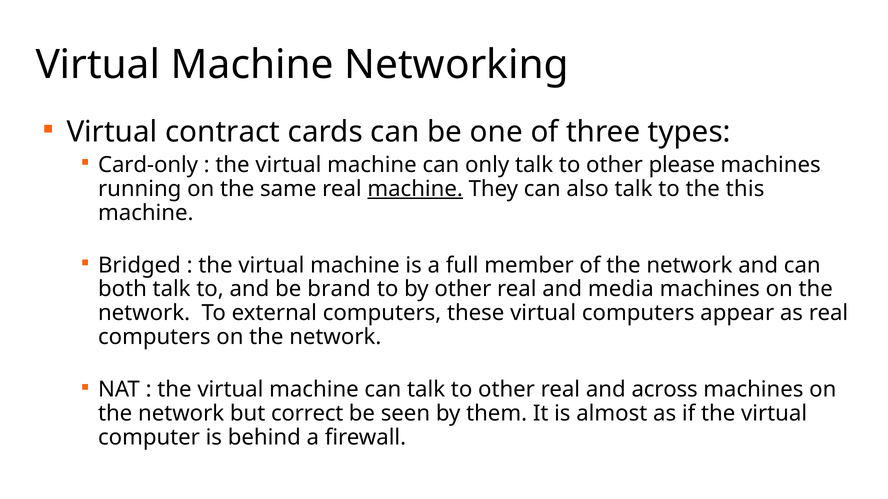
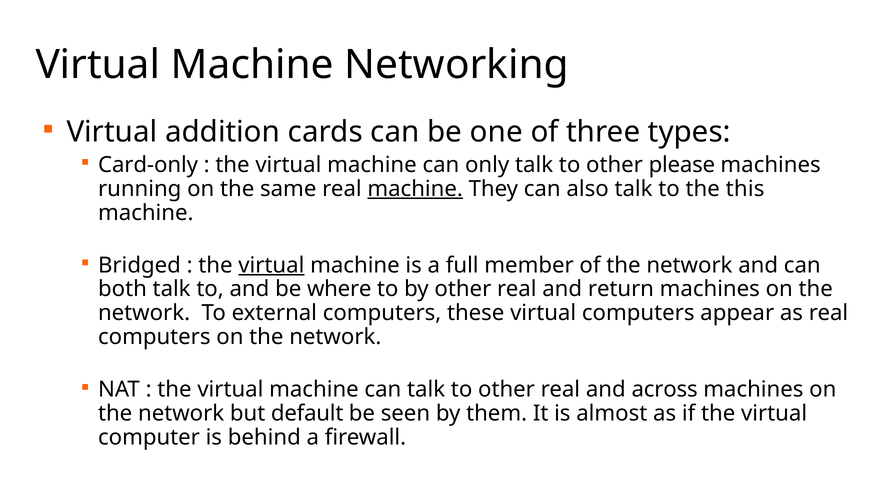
contract: contract -> addition (223, 132)
virtual underline: none -> present (271, 265)
brand: brand -> where (339, 289)
media: media -> return (621, 289)
correct: correct -> default (307, 414)
